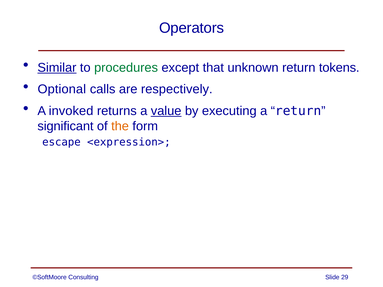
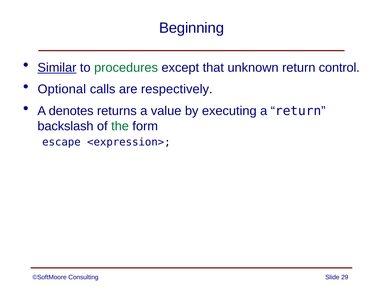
Operators: Operators -> Beginning (192, 28)
tokens: tokens -> control (339, 68)
invoked: invoked -> denotes (71, 111)
value underline: present -> none (166, 111)
significant: significant -> backslash (65, 126)
the colour: orange -> green (120, 126)
